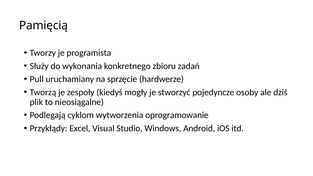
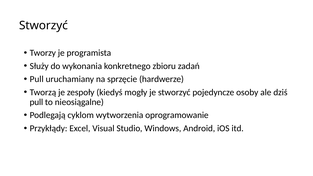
Pamięcią: Pamięcią -> Stworzyć (43, 26)
plik: plik -> pull (36, 102)
